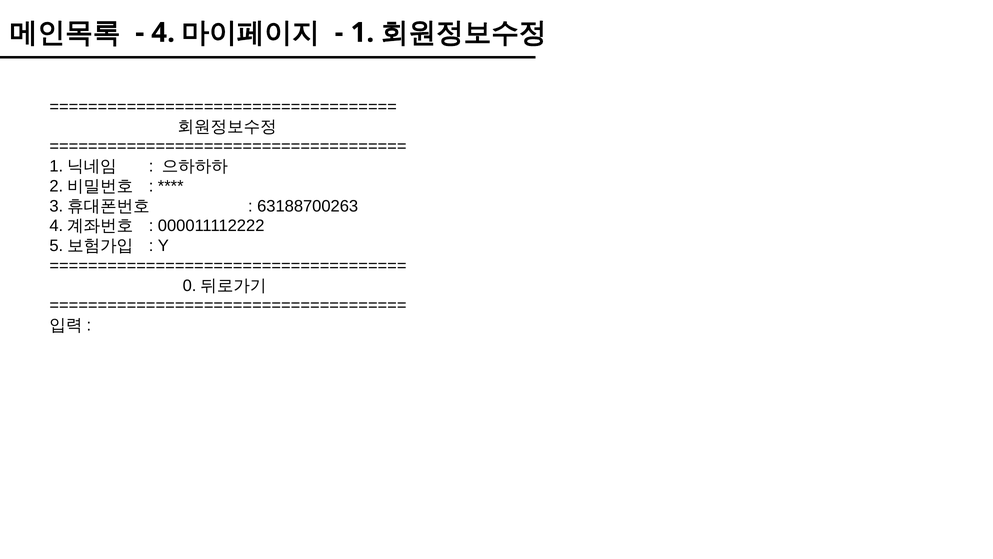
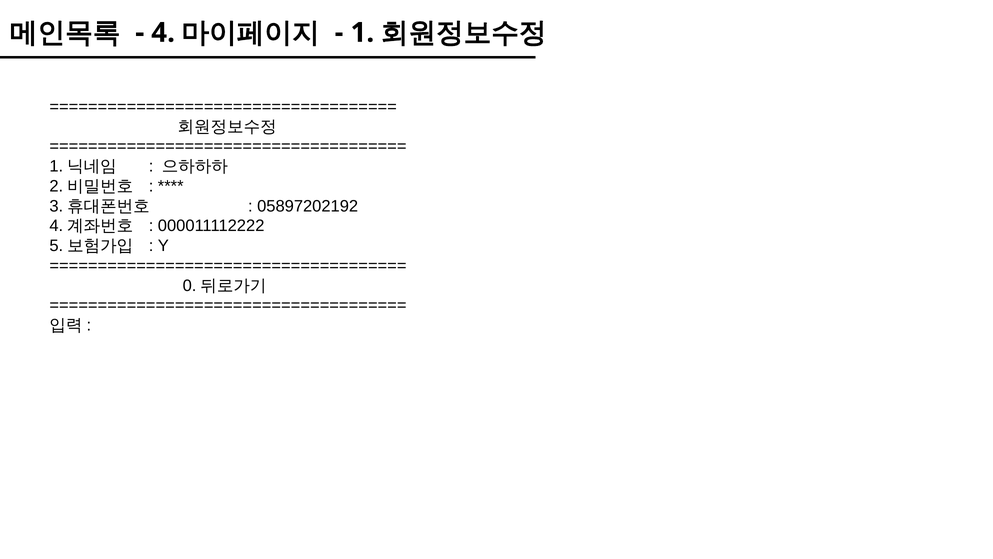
63188700263: 63188700263 -> 05897202192 (308, 206)
